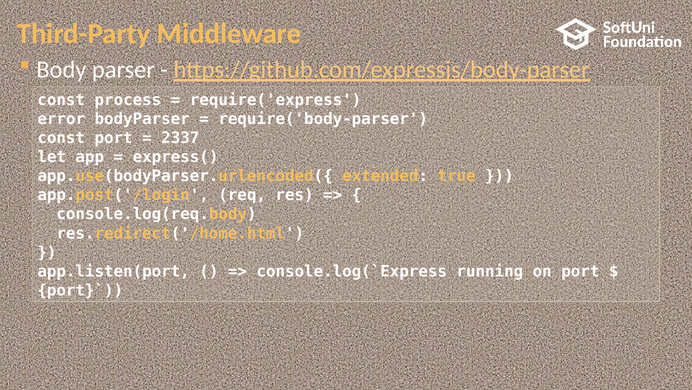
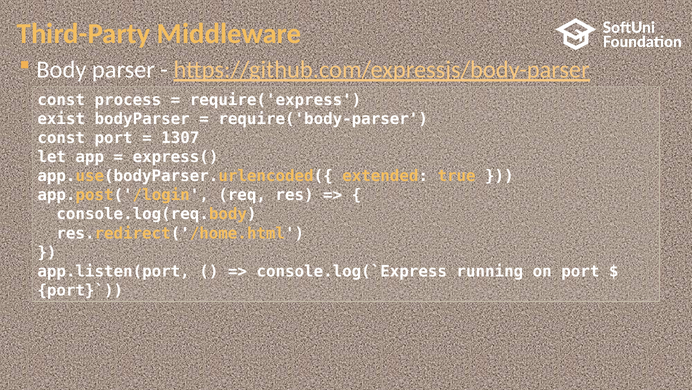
error: error -> exist (61, 119)
2337: 2337 -> 1307 (180, 138)
